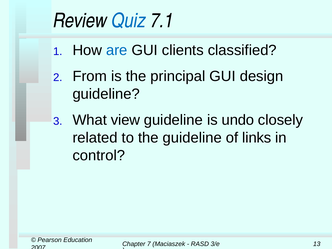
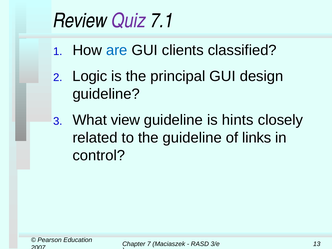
Quiz colour: blue -> purple (129, 21)
From: From -> Logic (90, 76)
undo: undo -> hints (238, 120)
